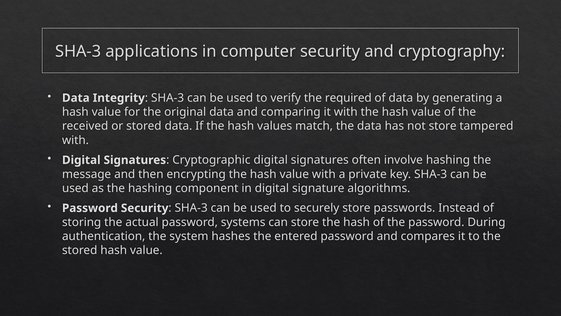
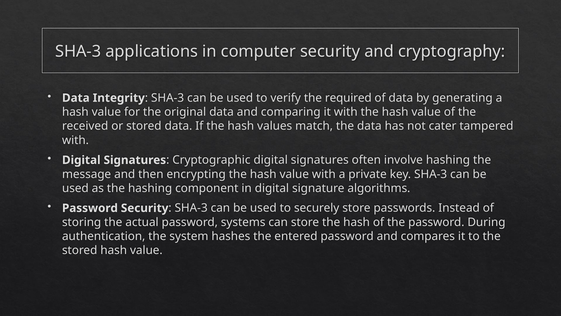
not store: store -> cater (443, 126)
